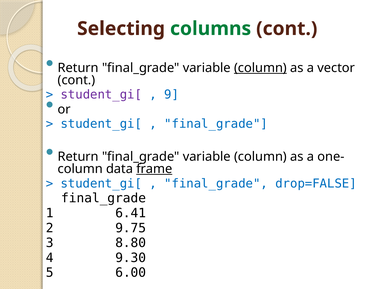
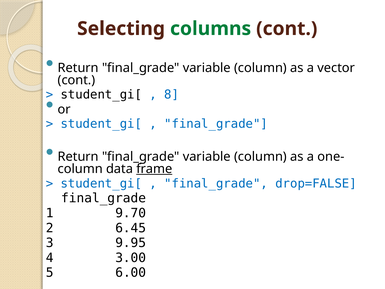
column underline: present -> none (260, 68)
student_gi[ colour: purple -> black (101, 95)
9: 9 -> 8 (172, 95)
6.41: 6.41 -> 9.70 (131, 213)
9.75: 9.75 -> 6.45 (131, 228)
8.80: 8.80 -> 9.95 (131, 243)
9.30: 9.30 -> 3.00 (131, 258)
